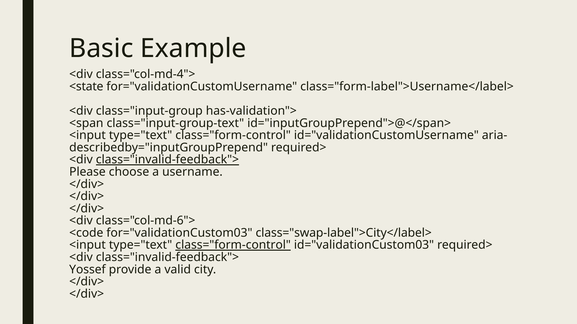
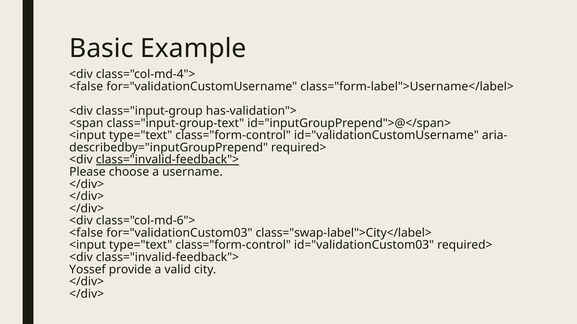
<state: <state -> <false (86, 87)
<code: <code -> <false (86, 233)
class="form-control underline: present -> none (233, 245)
